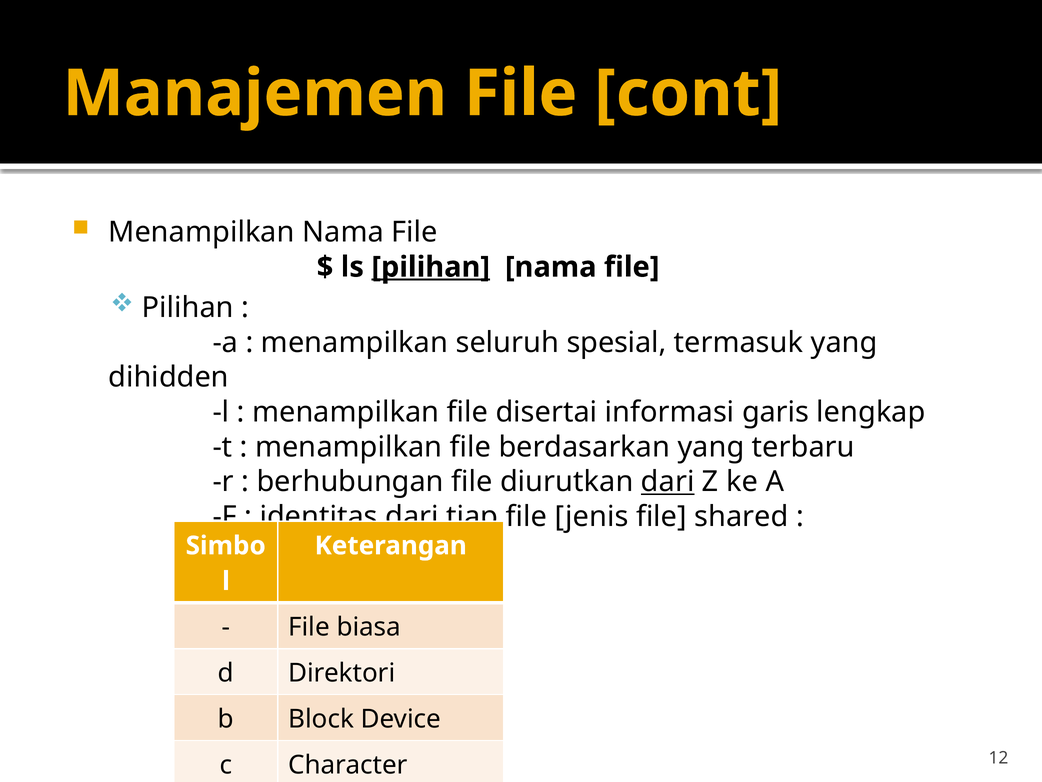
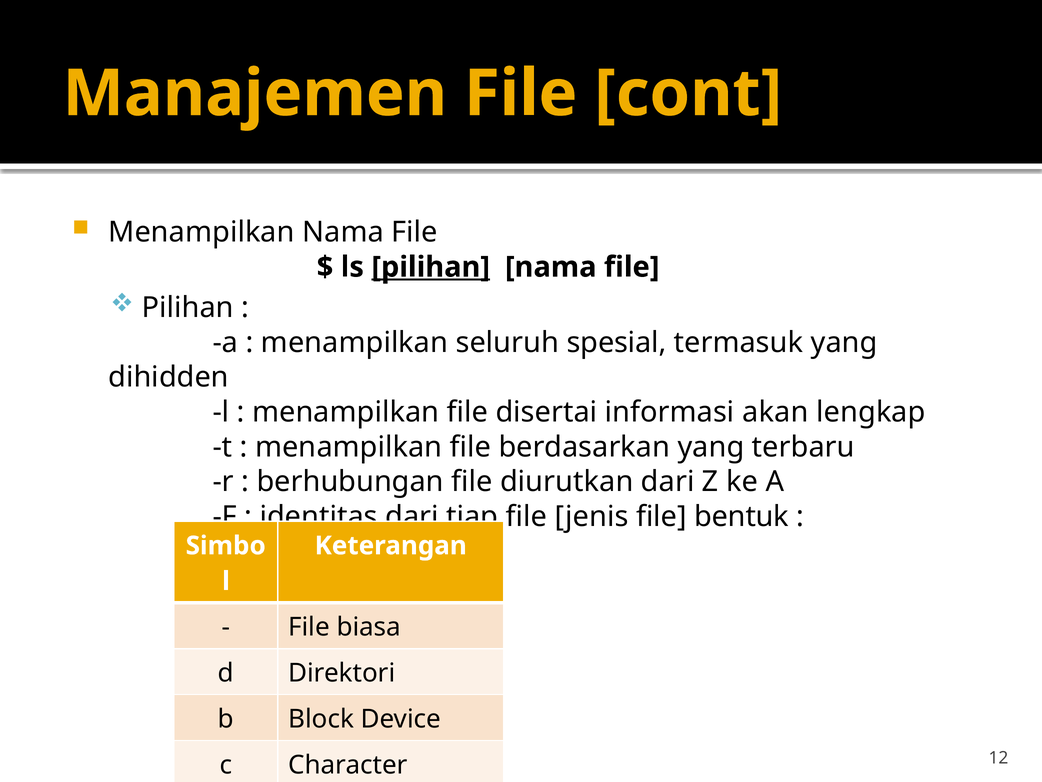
garis: garis -> akan (775, 412)
dari underline: present -> none (668, 481)
shared: shared -> bentuk (742, 516)
